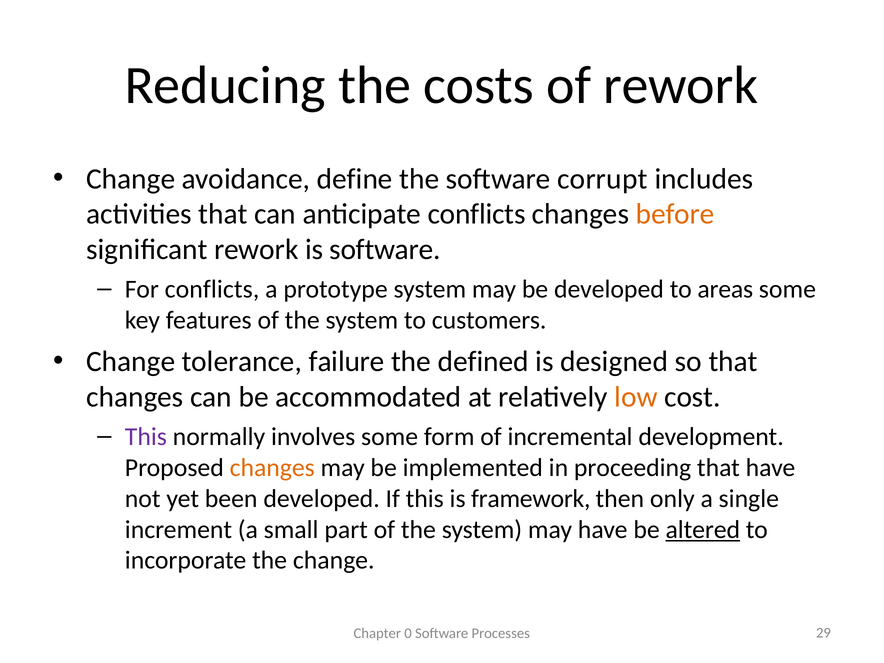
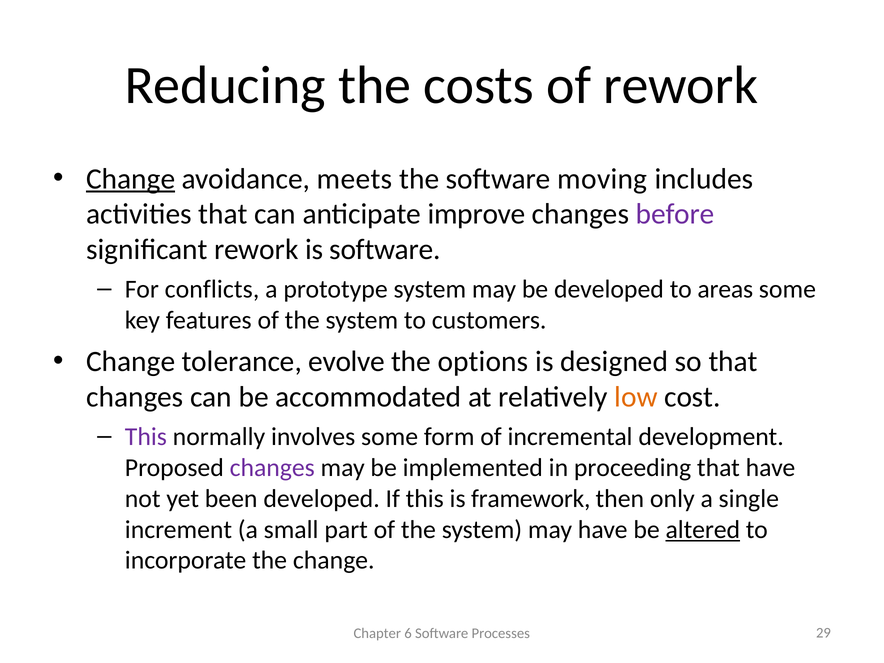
Change underline: none -> present (131, 179)
define: define -> meets (355, 179)
corrupt: corrupt -> moving (602, 179)
anticipate conflicts: conflicts -> improve (477, 214)
before colour: orange -> purple (675, 214)
failure: failure -> evolve (347, 362)
defined: defined -> options (483, 362)
changes colour: orange -> purple (272, 468)
0: 0 -> 6 (408, 633)
